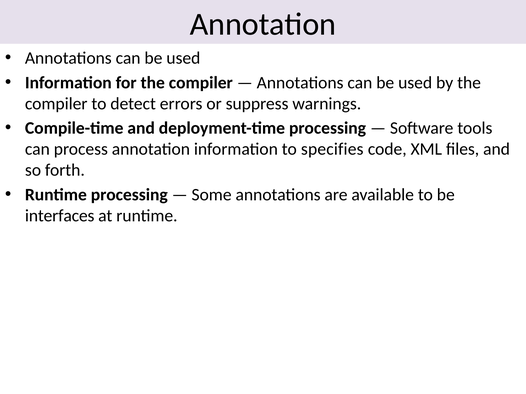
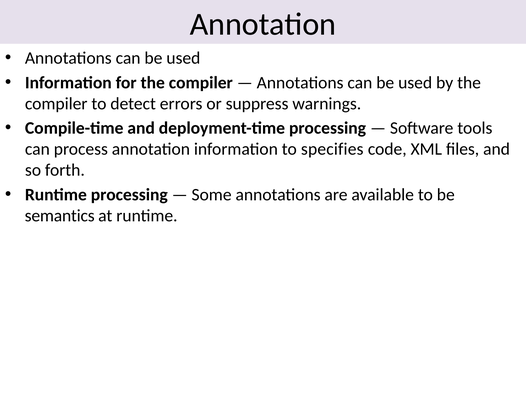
interfaces: interfaces -> semantics (60, 216)
